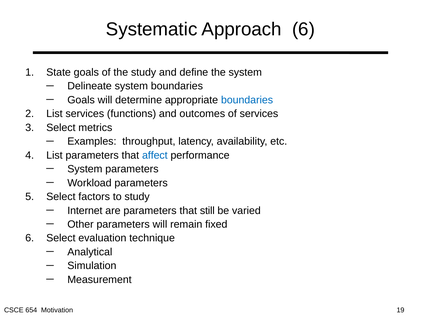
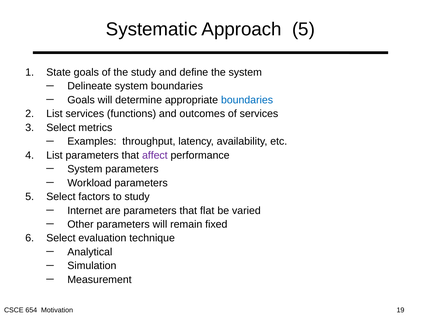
Approach 6: 6 -> 5 (303, 29)
affect colour: blue -> purple (155, 155)
still: still -> flat (207, 210)
